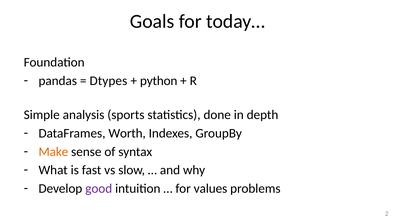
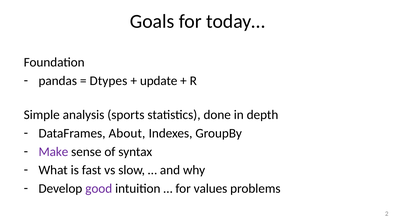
python: python -> update (159, 81)
Worth: Worth -> About (127, 133)
Make colour: orange -> purple (53, 152)
